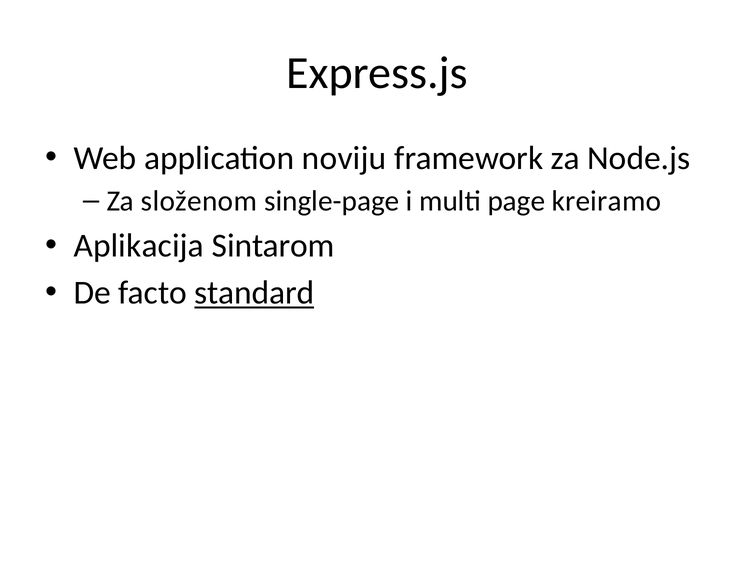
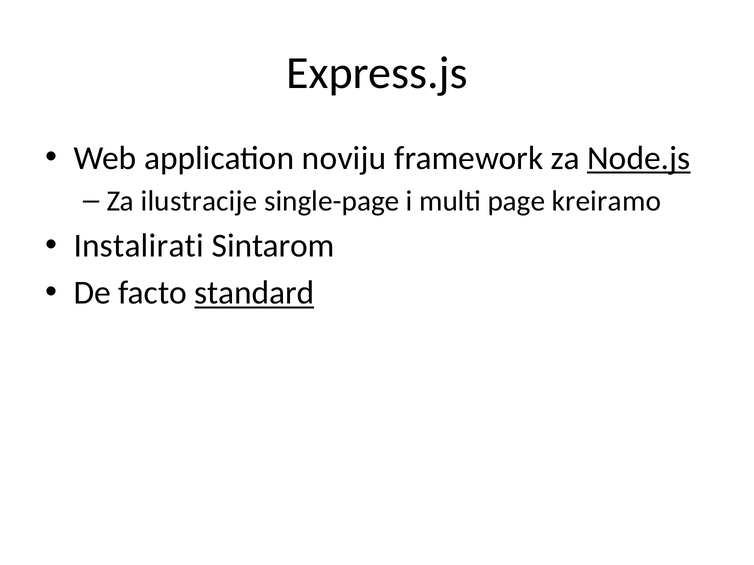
Node.js underline: none -> present (639, 158)
složenom: složenom -> ilustracije (199, 201)
Aplikacija: Aplikacija -> Instalirati (139, 246)
